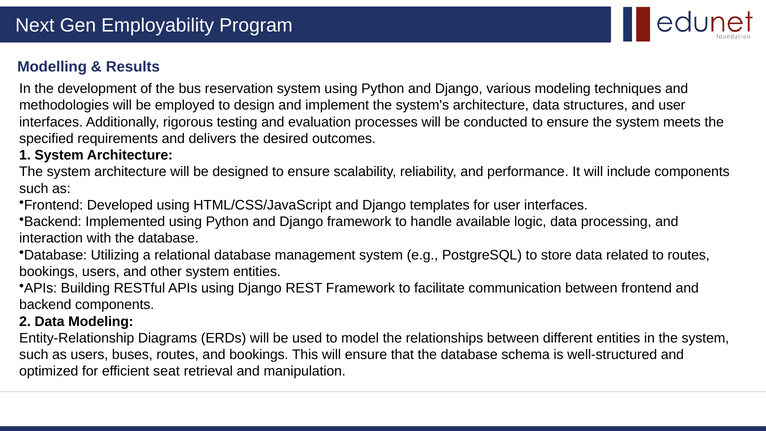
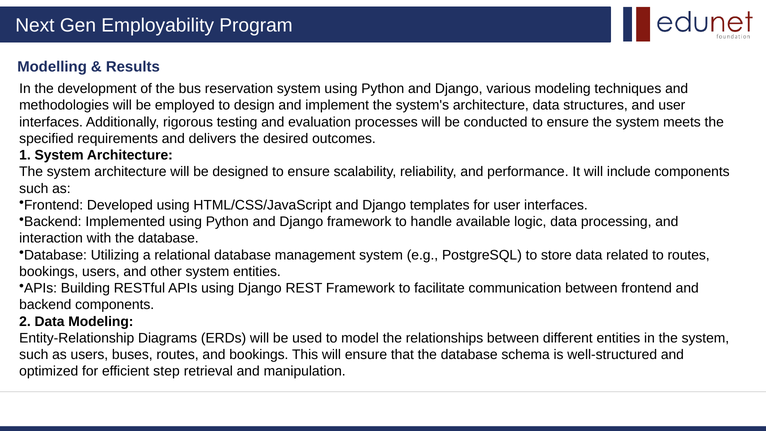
seat: seat -> step (167, 371)
